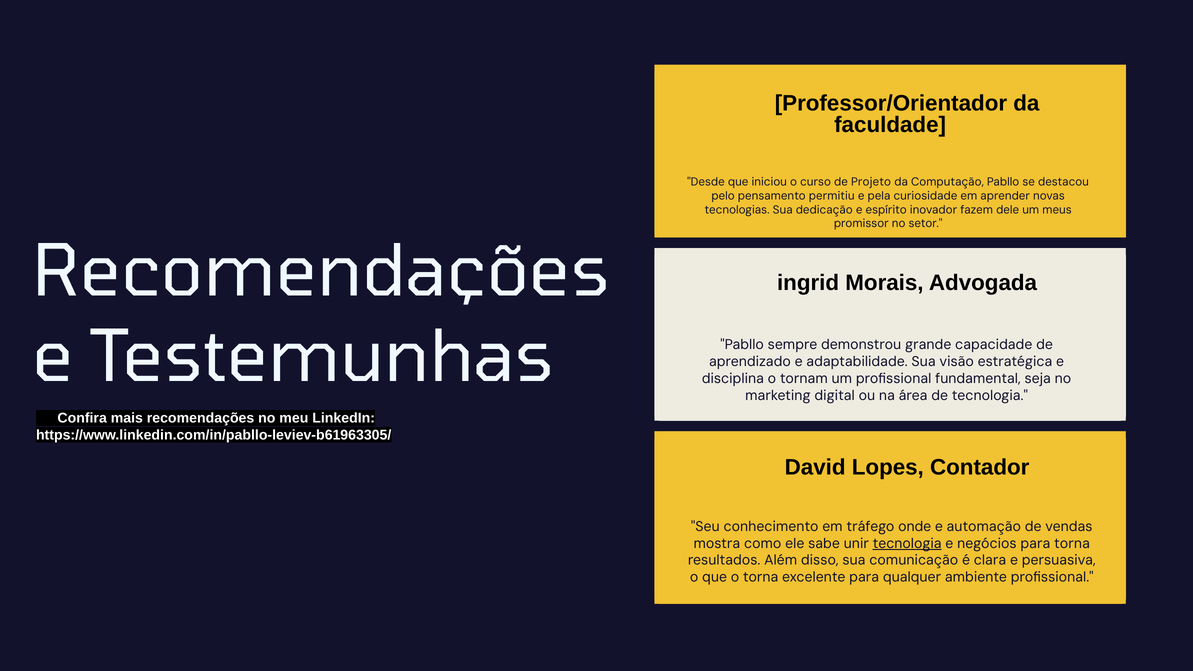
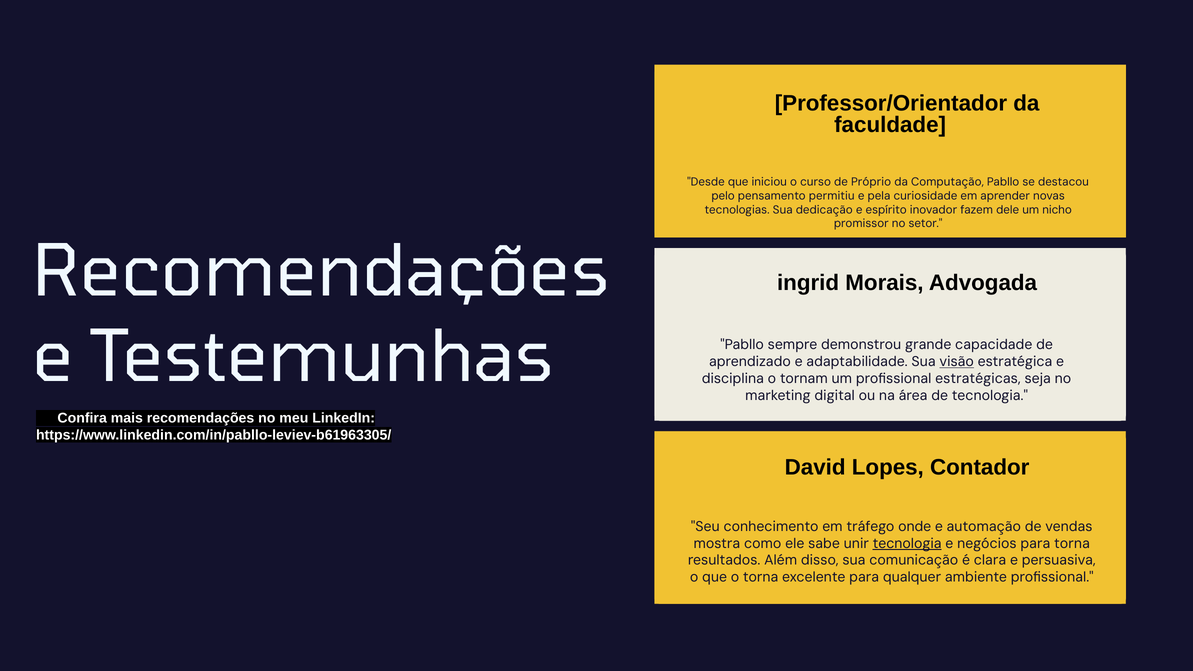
Projeto: Projeto -> Próprio (871, 182)
meus: meus -> nicho (1057, 210)
visão underline: none -> present (957, 362)
fundamental: fundamental -> estratégicas (978, 379)
